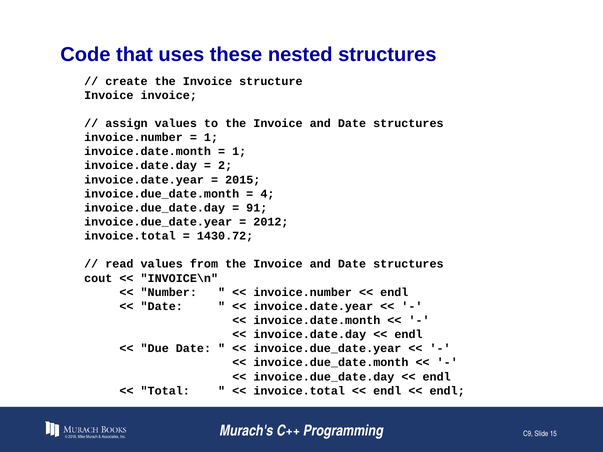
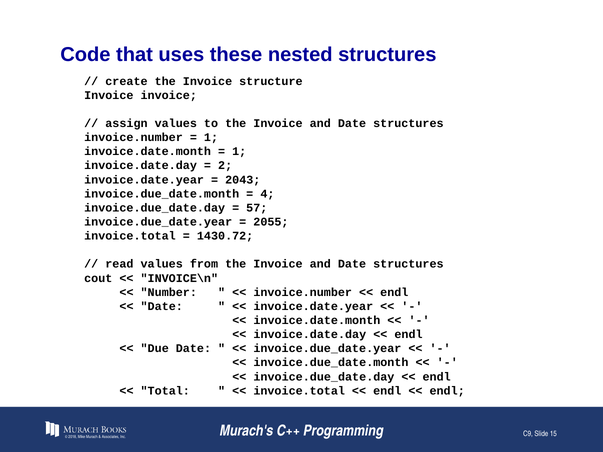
2015: 2015 -> 2043 (243, 180)
91: 91 -> 57 (257, 208)
2012: 2012 -> 2055 (271, 222)
